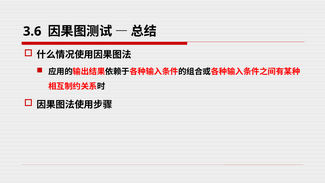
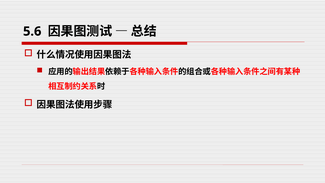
3.6: 3.6 -> 5.6 (32, 31)
